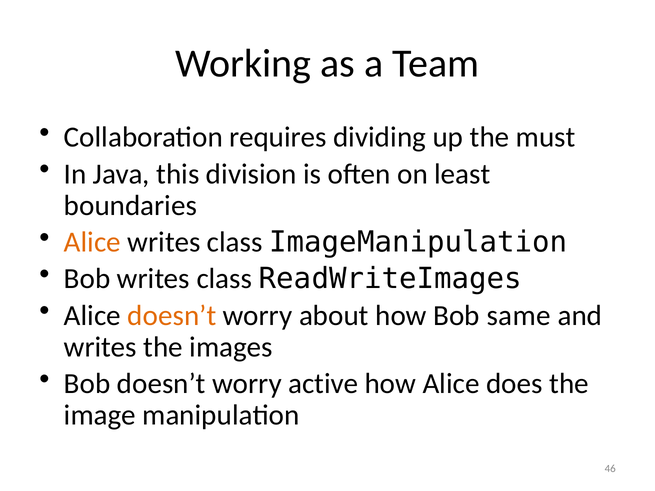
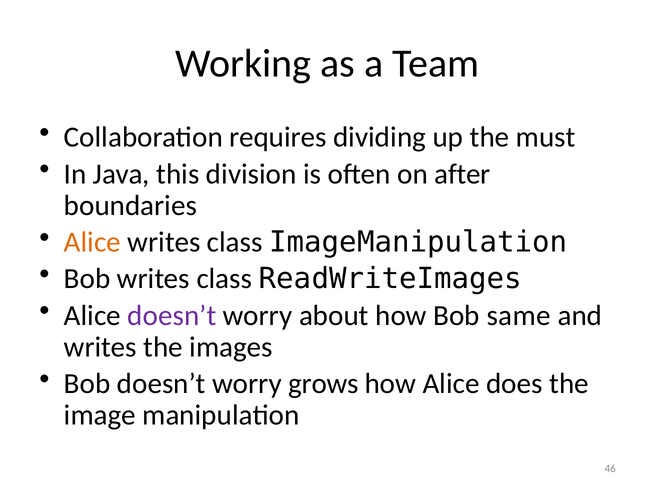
least: least -> after (462, 174)
doesn’t colour: orange -> purple (172, 316)
active: active -> grows (323, 384)
